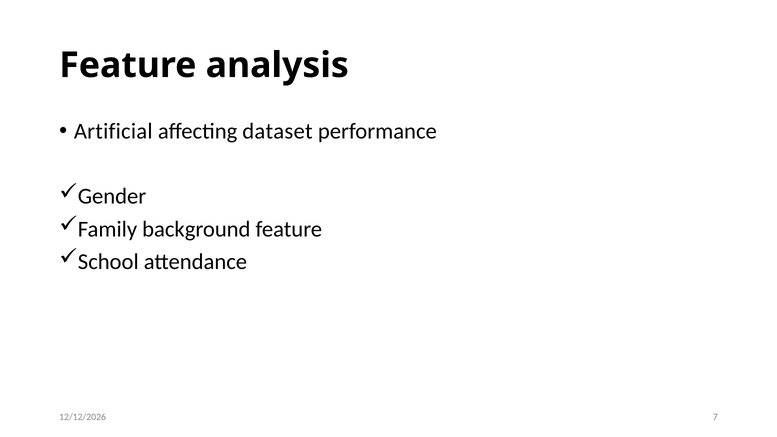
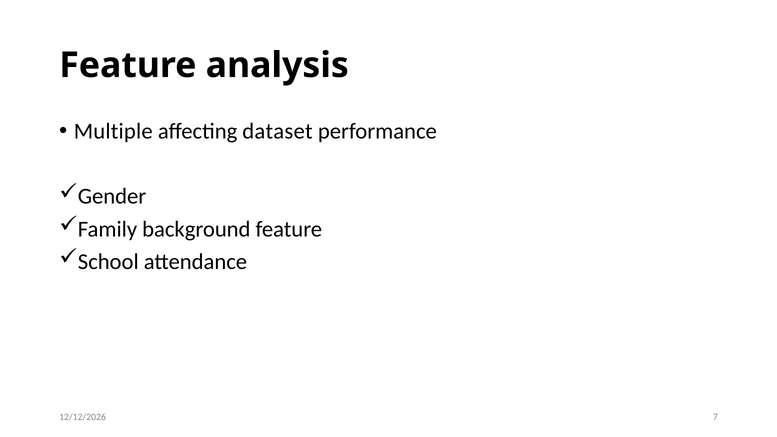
Artificial: Artificial -> Multiple (113, 131)
